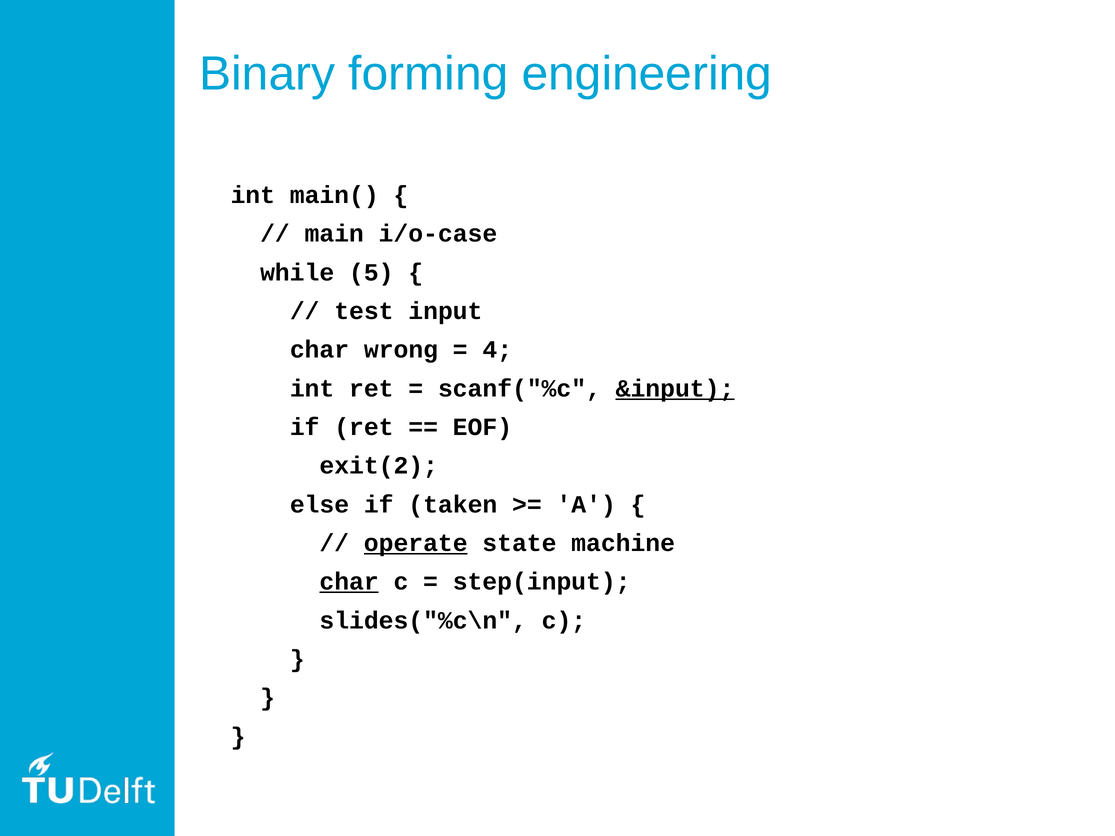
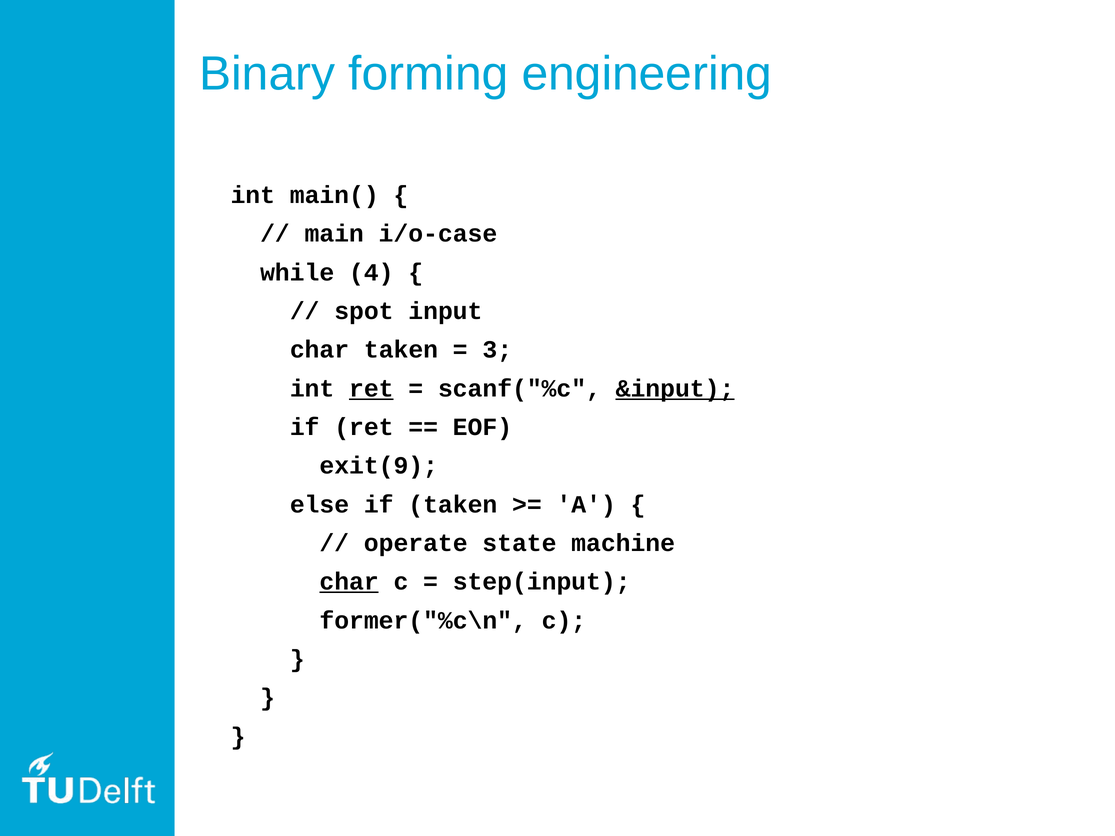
5: 5 -> 4 (371, 272)
test: test -> spot (364, 311)
char wrong: wrong -> taken (401, 350)
4: 4 -> 3 (497, 350)
ret underline: none -> present (371, 388)
exit(2: exit(2 -> exit(9 (379, 466)
operate underline: present -> none (416, 543)
slides("%c\n: slides("%c\n -> former("%c\n (423, 621)
